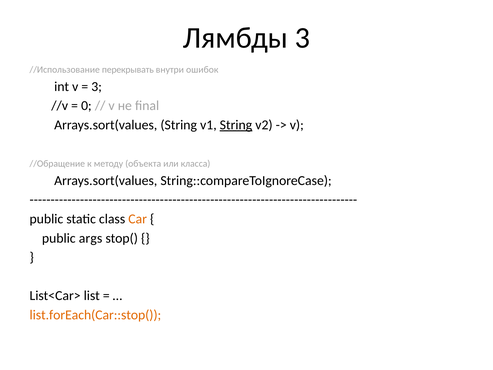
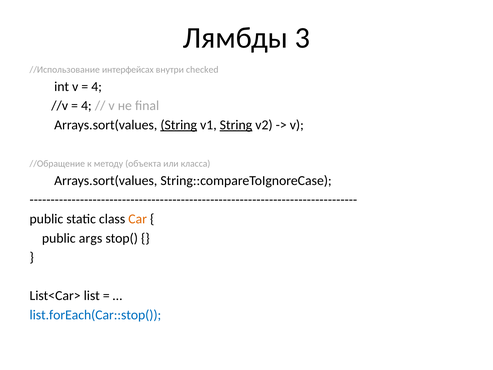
перекрывать: перекрывать -> интерфейсах (128, 70)
ошибок: ошибок -> checked (202, 70)
3: 3 -> 4 (97, 87)
0: 0 -> 4 (86, 106)
String underline: none -> present (179, 125)
list.forEach(Car::stop( colour: orange -> blue (95, 315)
